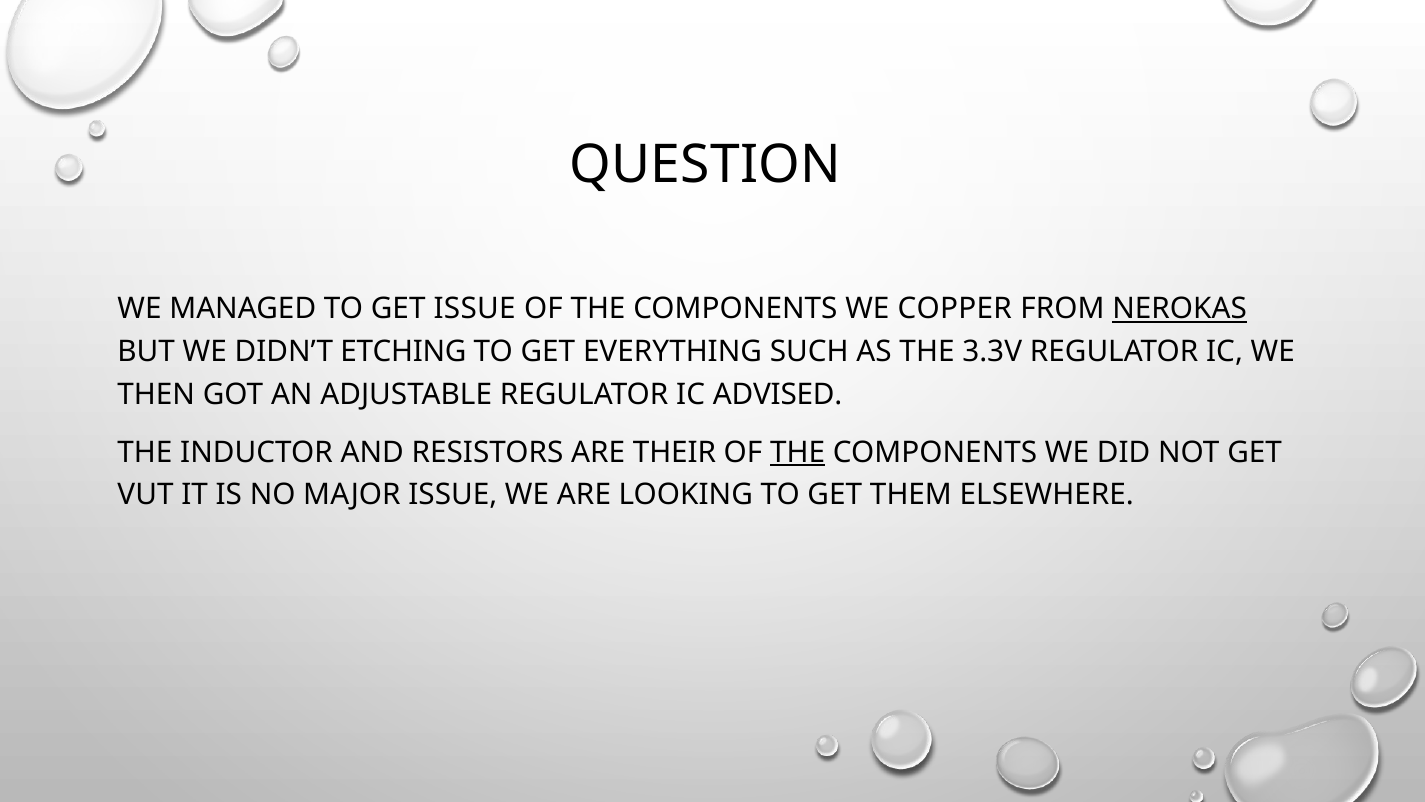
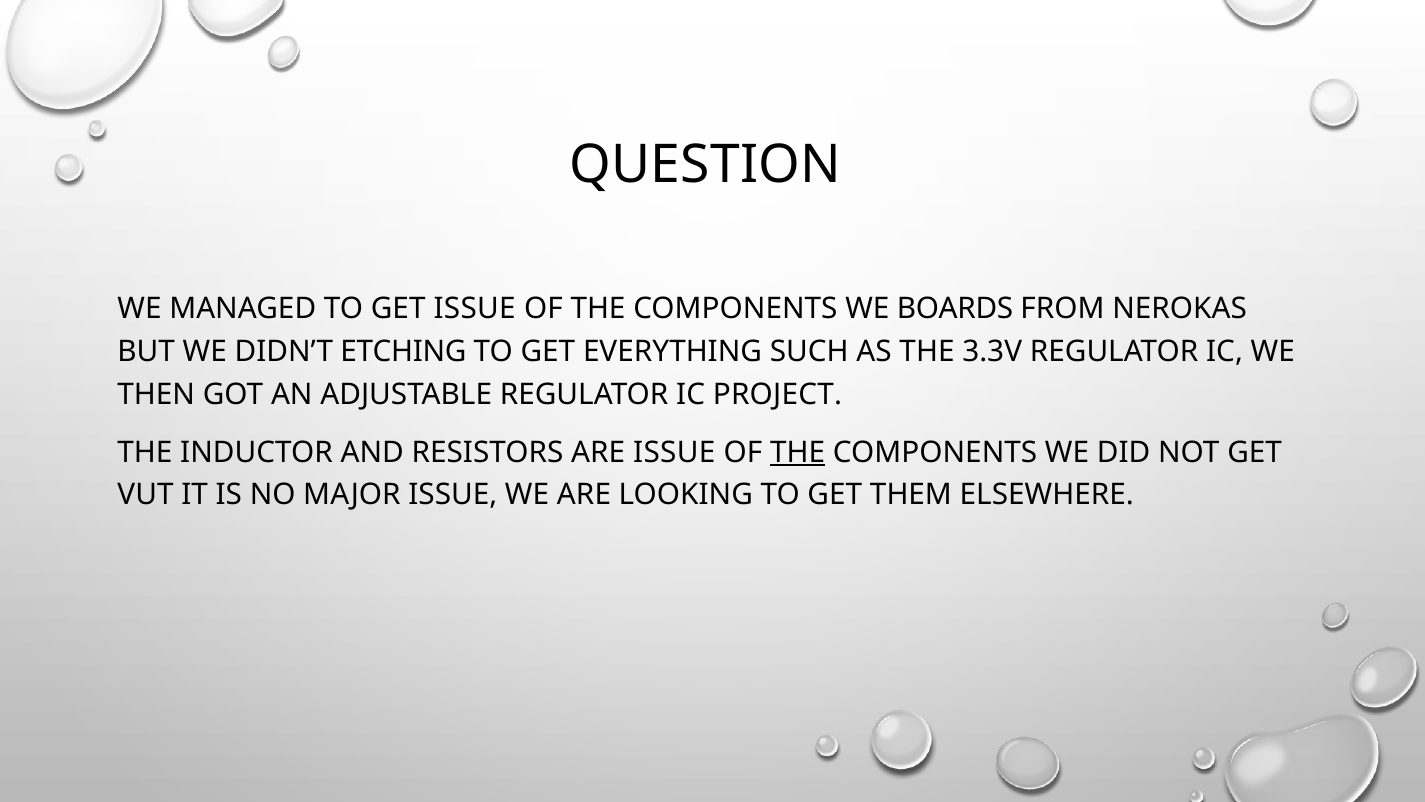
COPPER: COPPER -> BOARDS (955, 309)
NEROKAS underline: present -> none (1180, 309)
ADVISED: ADVISED -> PROJECT (777, 395)
ARE THEIR: THEIR -> ISSUE (674, 452)
